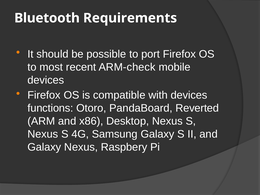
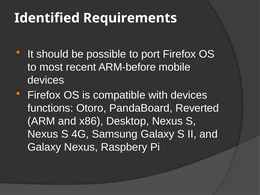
Bluetooth: Bluetooth -> Identified (47, 18)
ARM-check: ARM-check -> ARM-before (127, 67)
